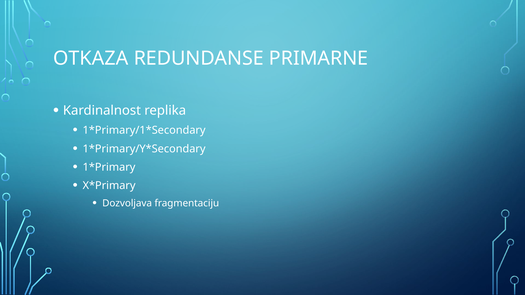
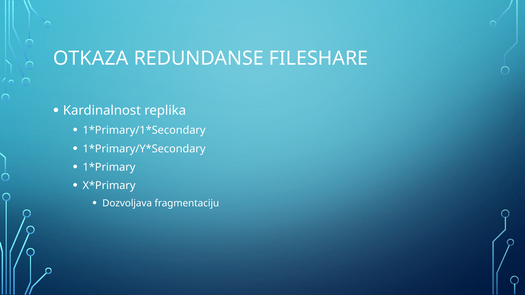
PRIMARNE: PRIMARNE -> FILESHARE (319, 58)
